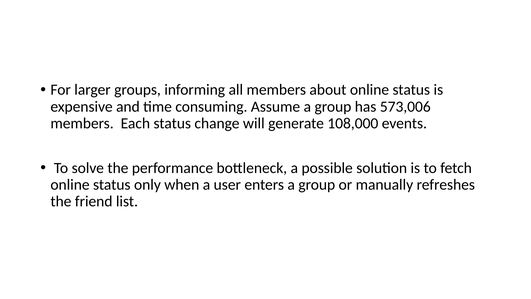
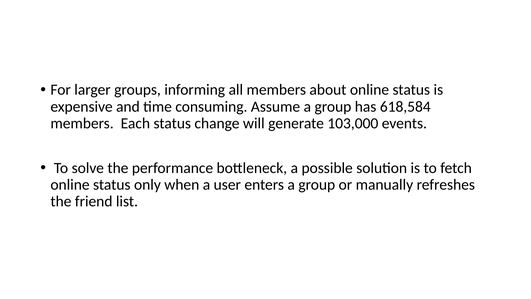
573,006: 573,006 -> 618,584 (405, 107)
108,000: 108,000 -> 103,000 (353, 123)
